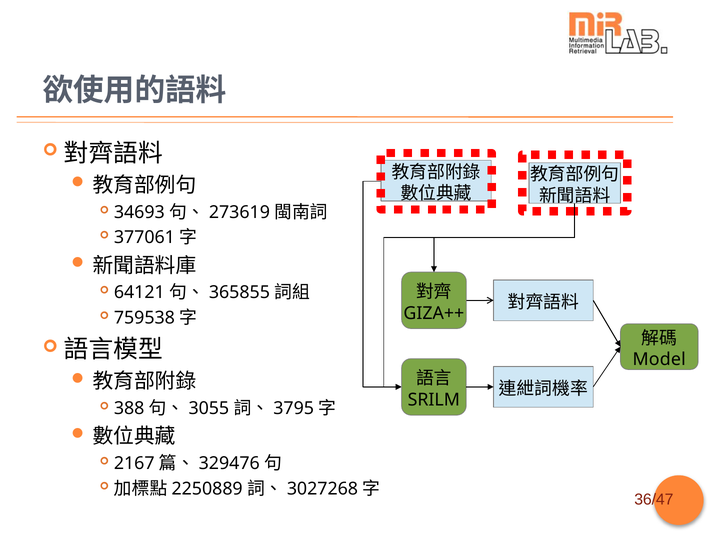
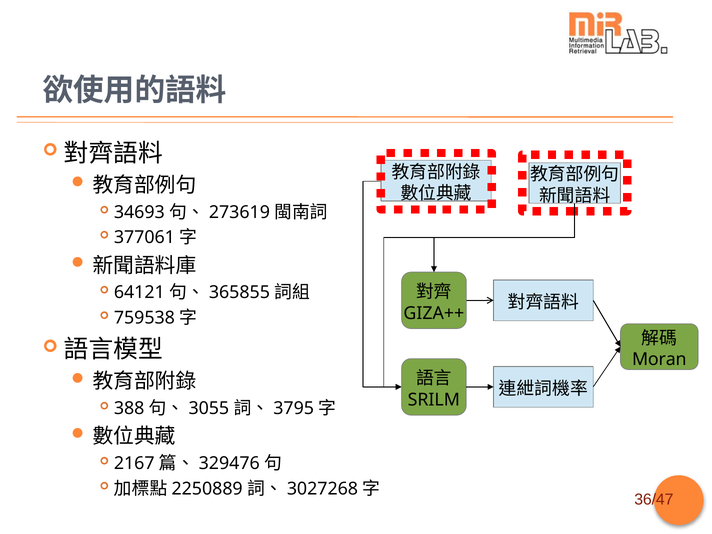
Model: Model -> Moran (659, 360)
